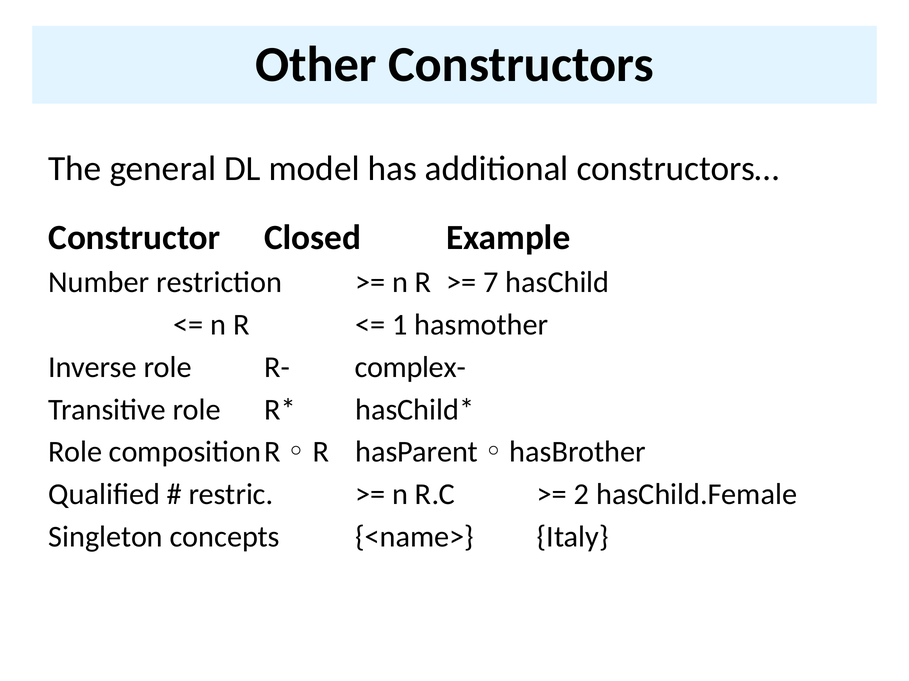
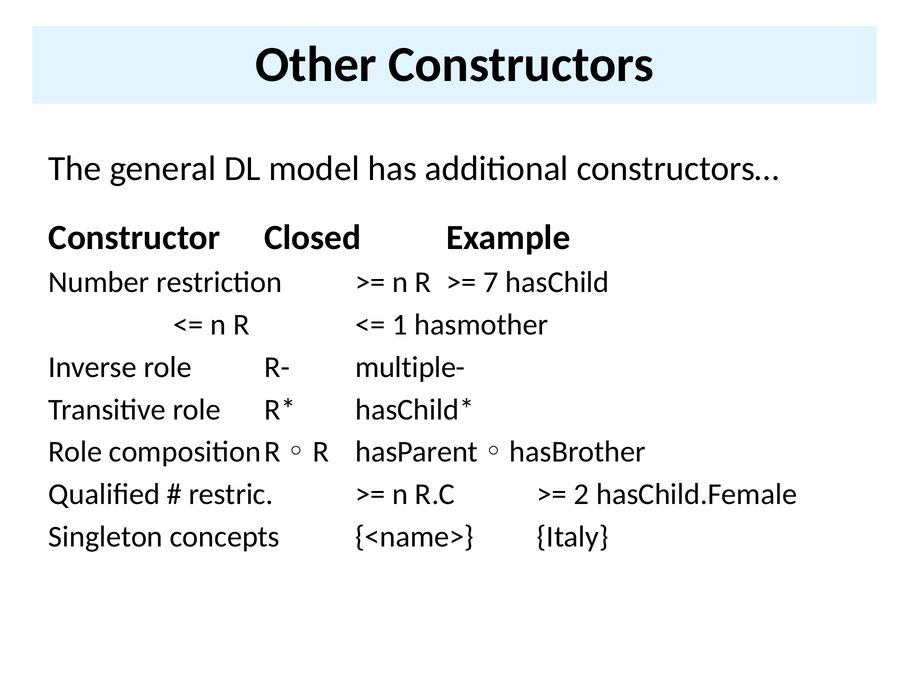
complex-: complex- -> multiple- (410, 368)
